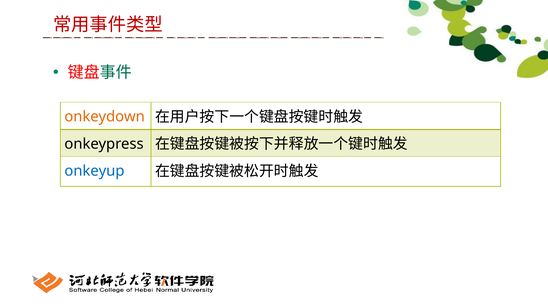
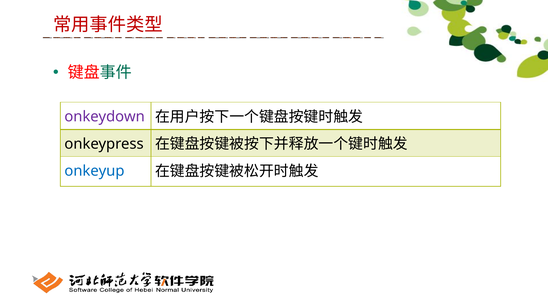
onkeydown colour: orange -> purple (105, 117)
